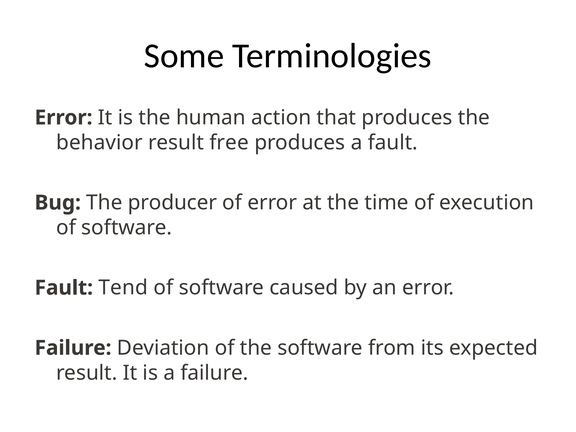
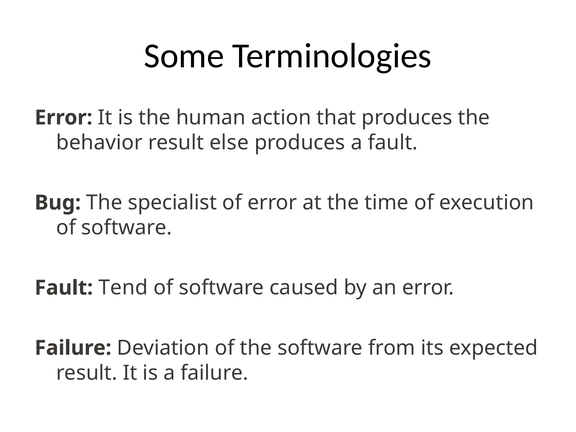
free: free -> else (229, 143)
producer: producer -> specialist (172, 203)
